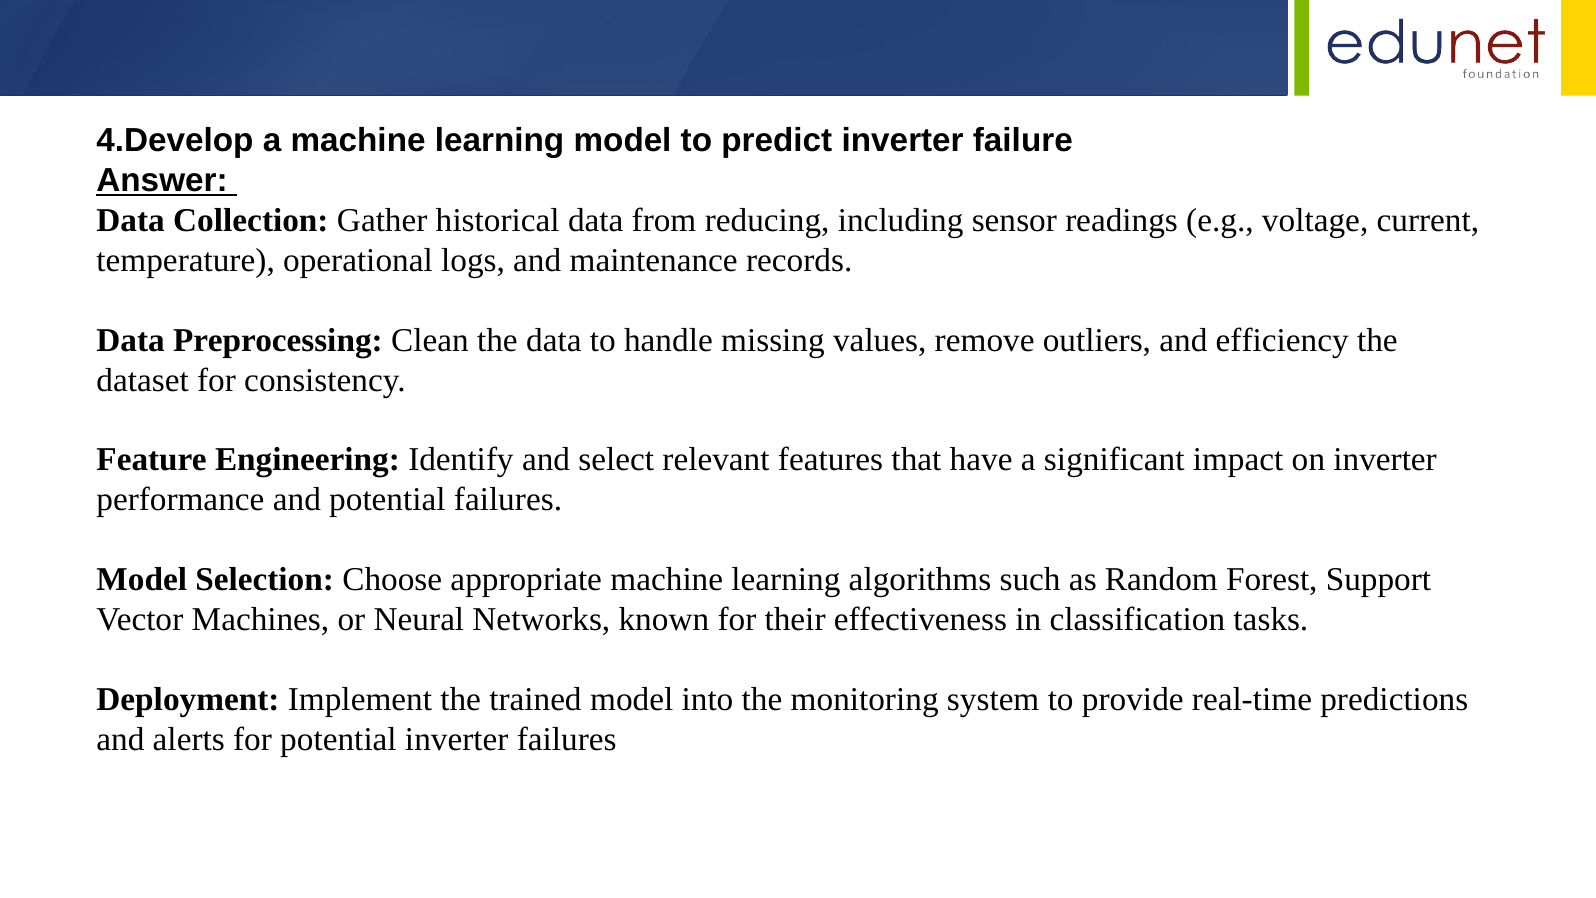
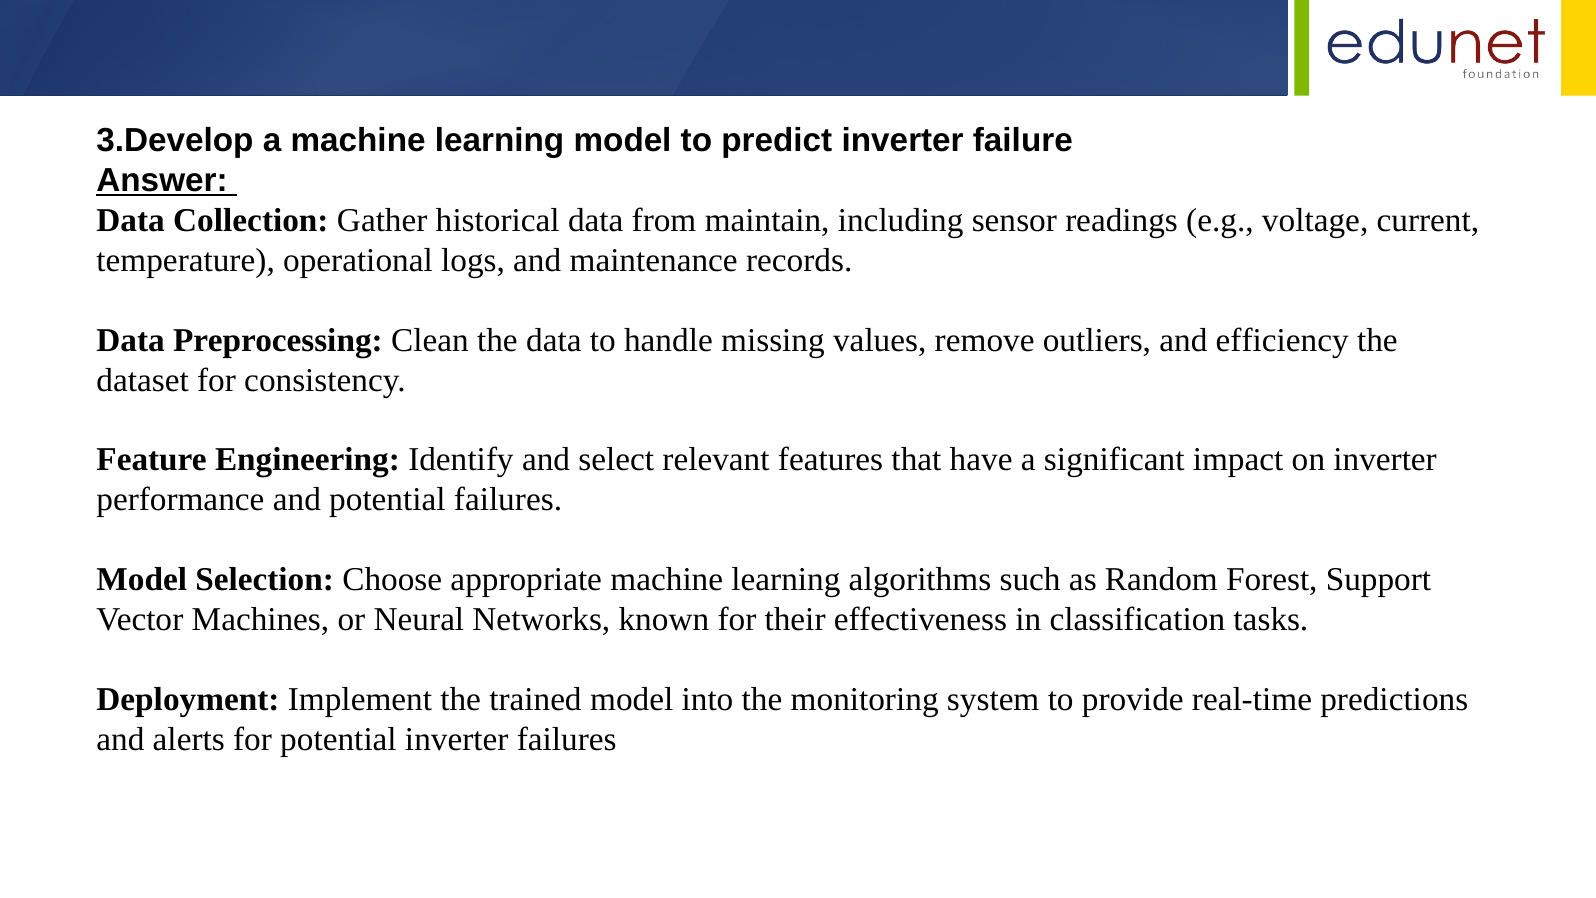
4.Develop: 4.Develop -> 3.Develop (175, 140)
reducing: reducing -> maintain (767, 220)
